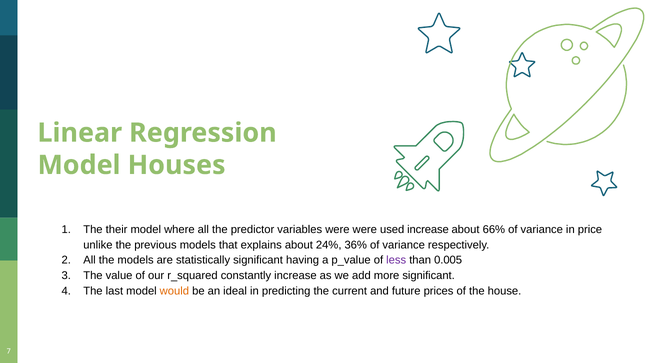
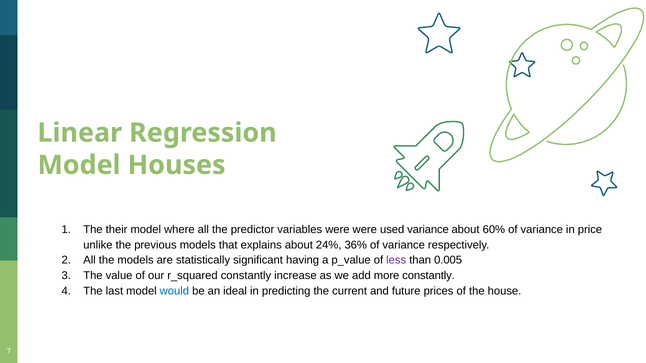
used increase: increase -> variance (428, 230)
66%: 66% -> 60% (494, 230)
more significant: significant -> constantly (429, 276)
would colour: orange -> blue (174, 291)
